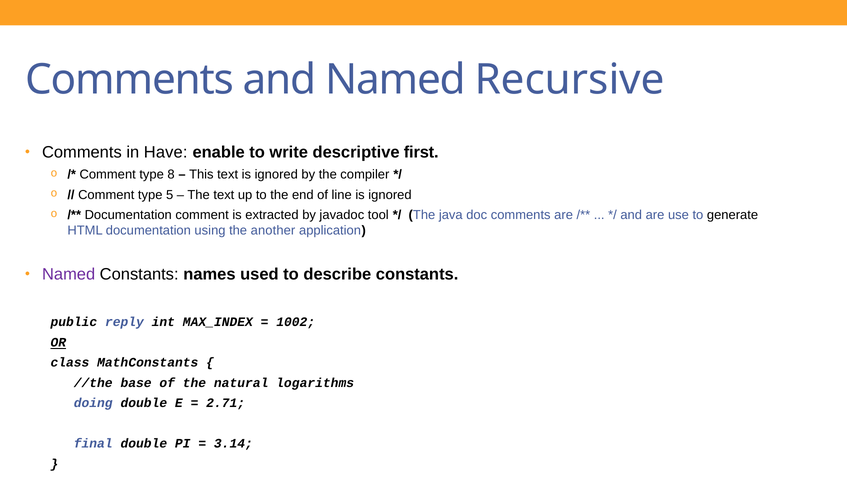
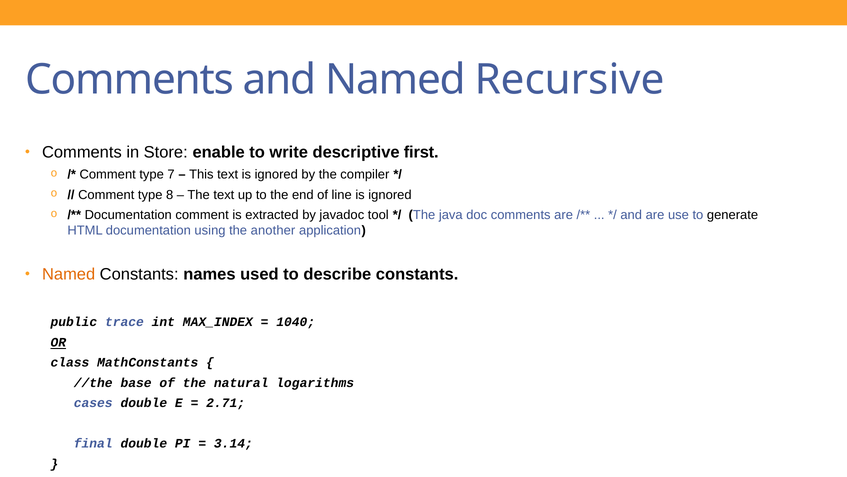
Have: Have -> Store (166, 152)
8: 8 -> 7 (171, 174)
5: 5 -> 8 (170, 195)
Named colour: purple -> orange (69, 274)
reply: reply -> trace (124, 322)
1002: 1002 -> 1040 (296, 322)
doing: doing -> cases (93, 403)
